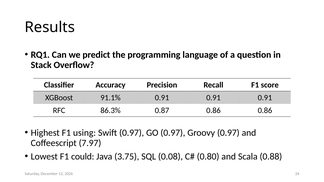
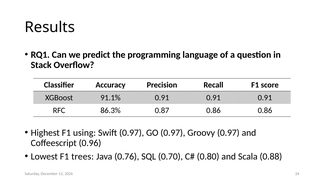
7.97: 7.97 -> 0.96 (90, 143)
could: could -> trees (83, 157)
3.75: 3.75 -> 0.76 (127, 157)
0.08: 0.08 -> 0.70 (170, 157)
